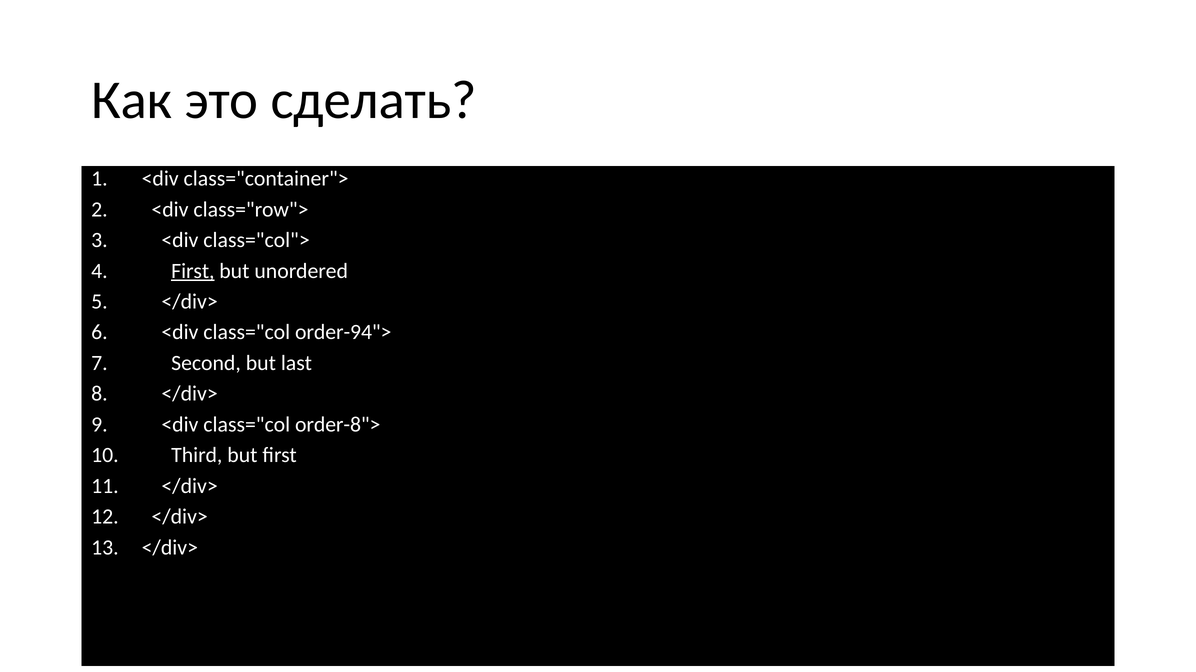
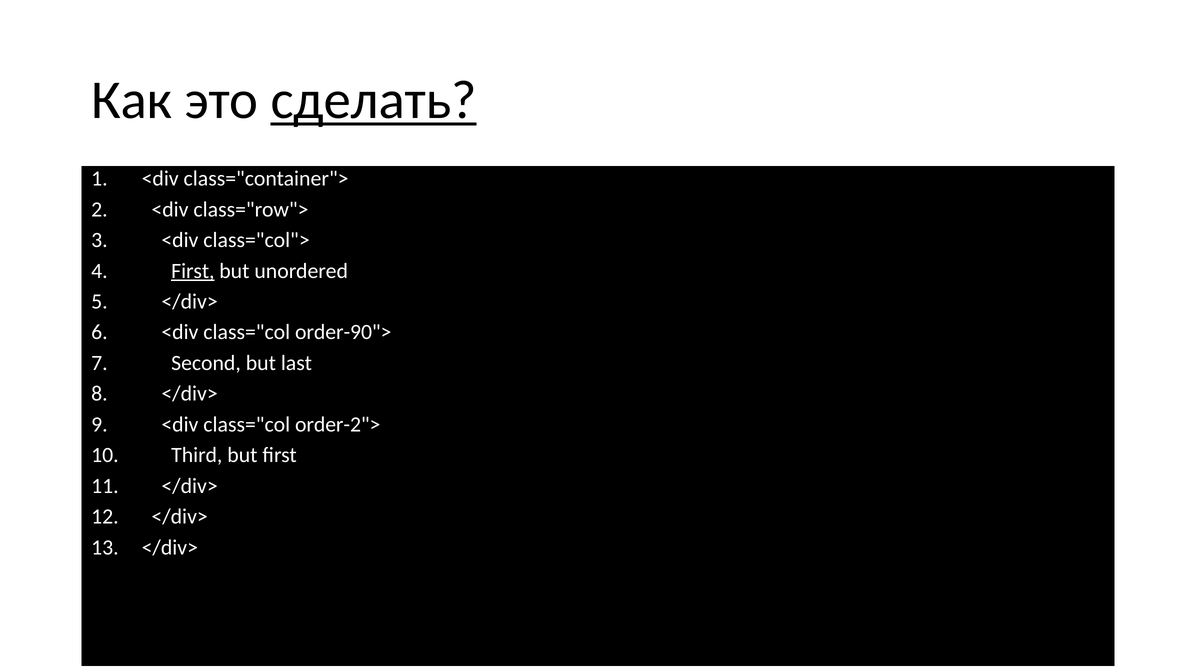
сделать underline: none -> present (374, 100)
order-94">: order-94"> -> order-90"> (343, 333)
order-8">: order-8"> -> order-2"> (338, 425)
